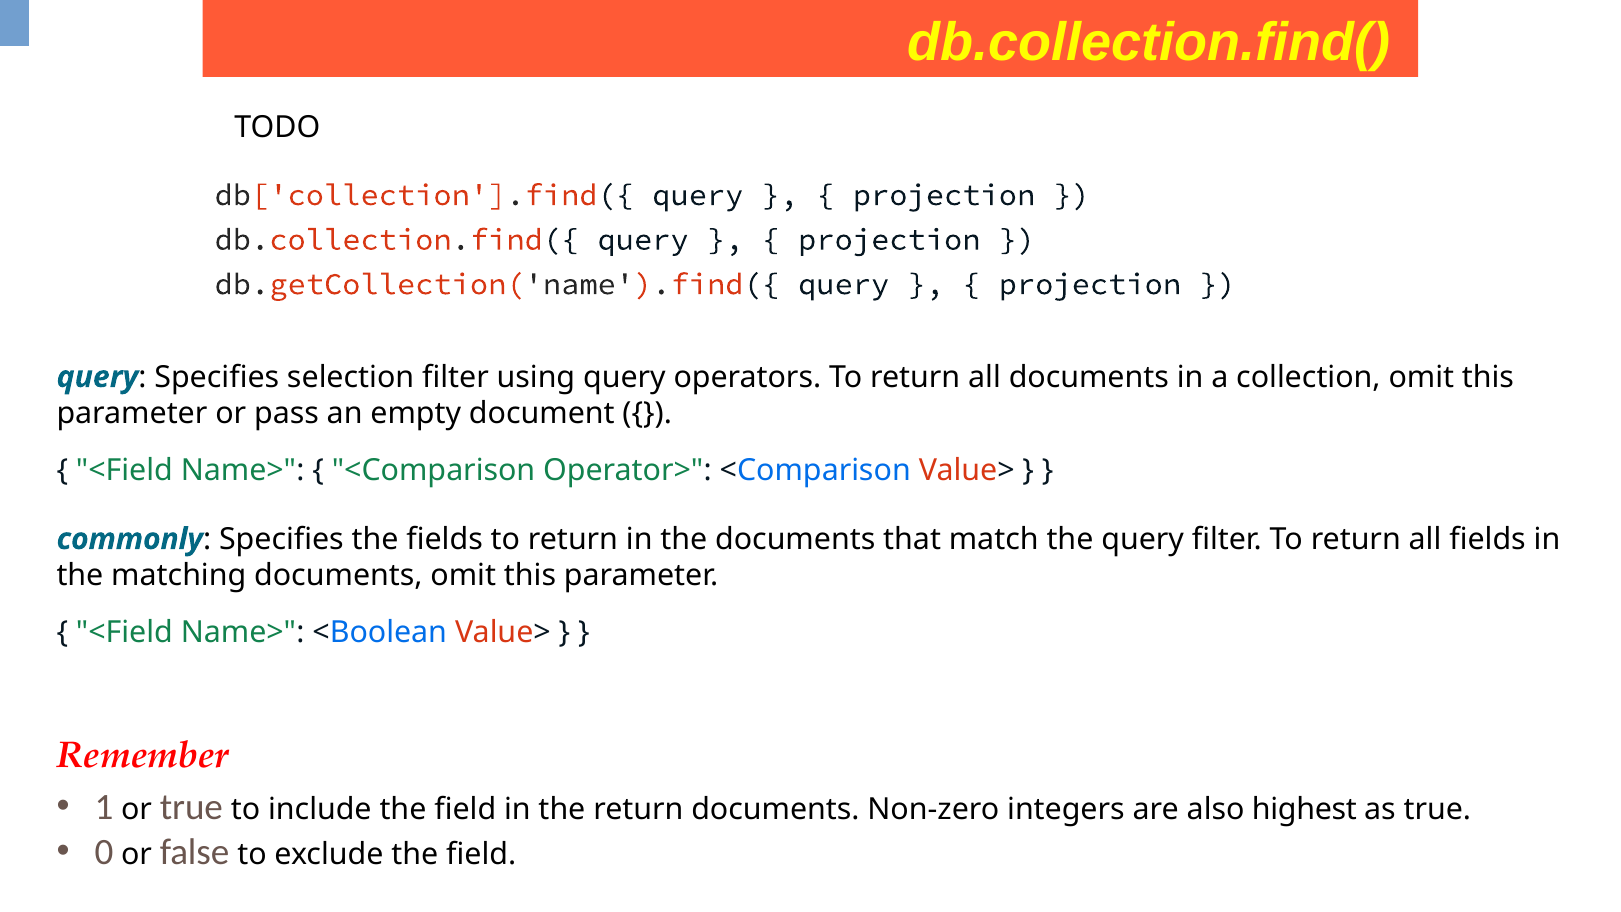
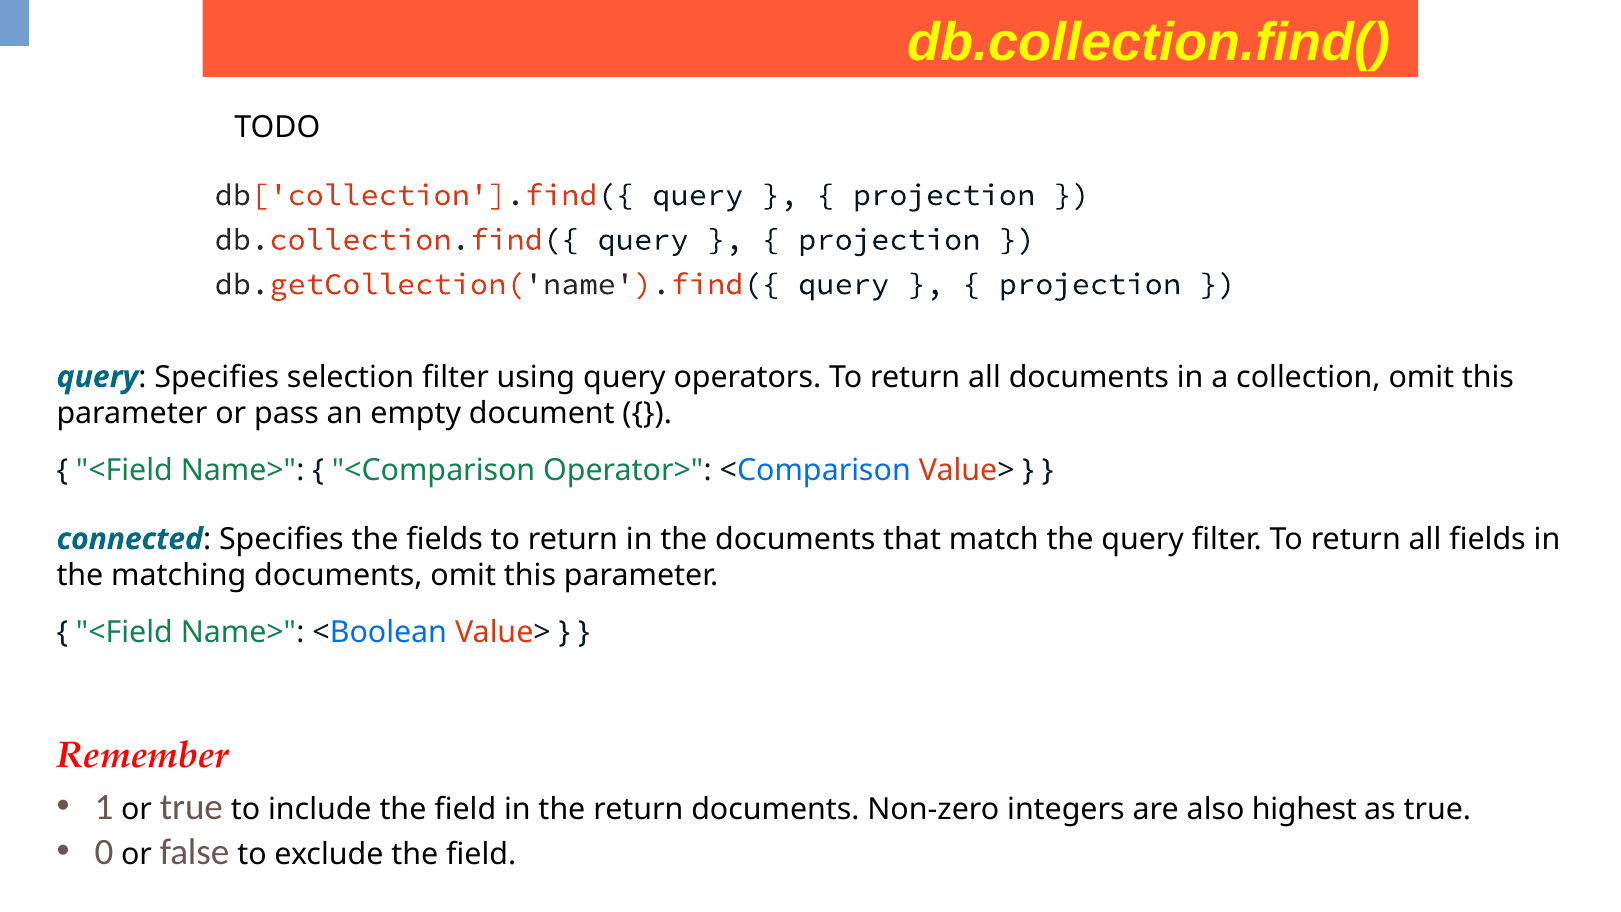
commonly: commonly -> connected (130, 539)
